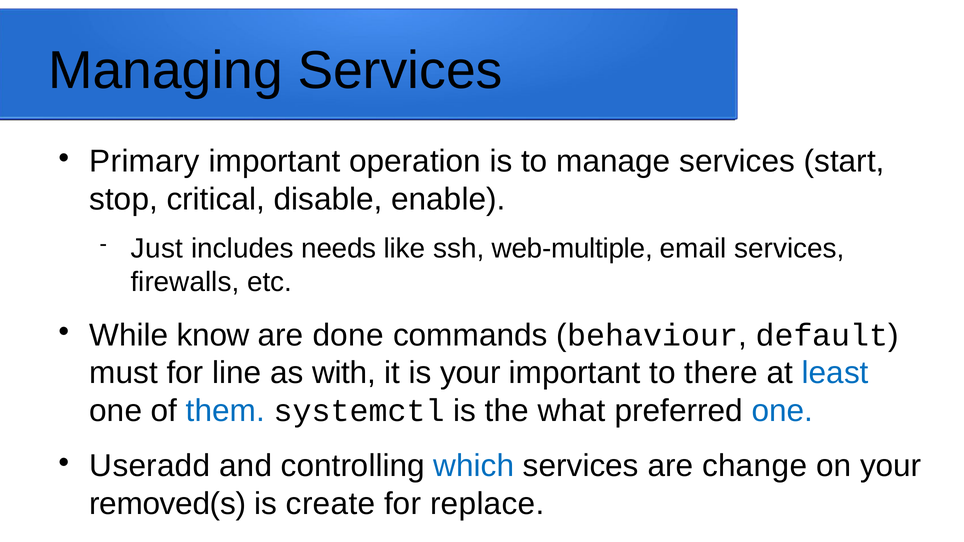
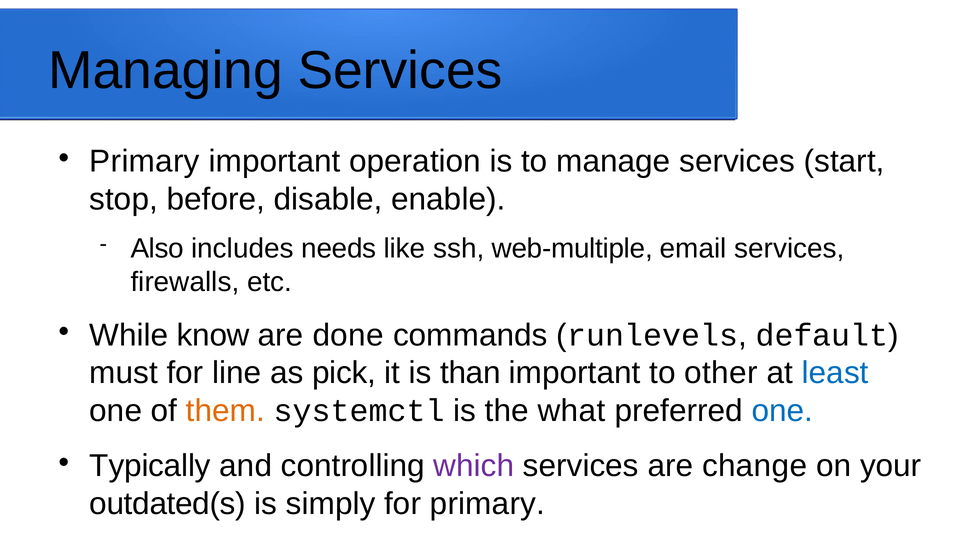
critical: critical -> before (216, 199)
Just: Just -> Also (157, 249)
behaviour: behaviour -> runlevels (653, 335)
with: with -> pick (344, 373)
is your: your -> than (470, 373)
there: there -> other (721, 373)
them colour: blue -> orange (225, 411)
Useradd: Useradd -> Typically (150, 466)
which colour: blue -> purple (474, 466)
removed(s: removed(s -> outdated(s (168, 504)
create: create -> simply (331, 504)
for replace: replace -> primary (487, 504)
